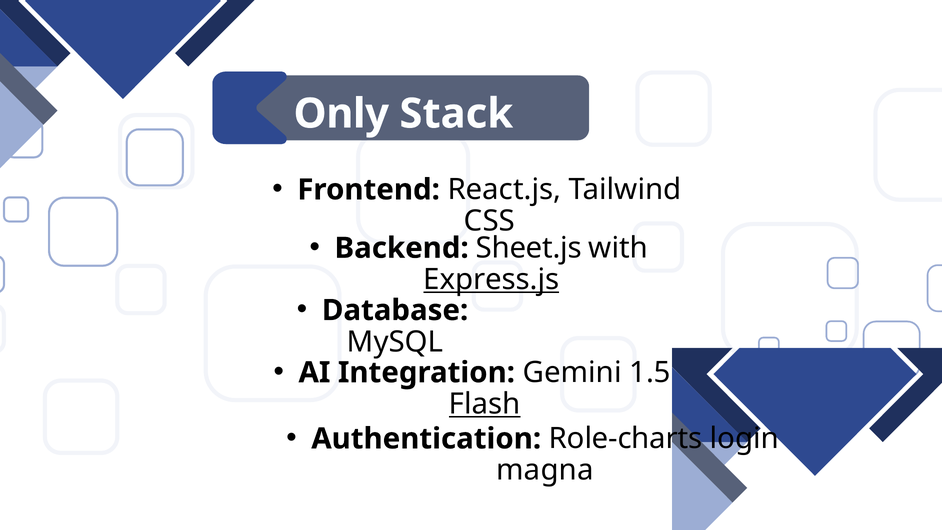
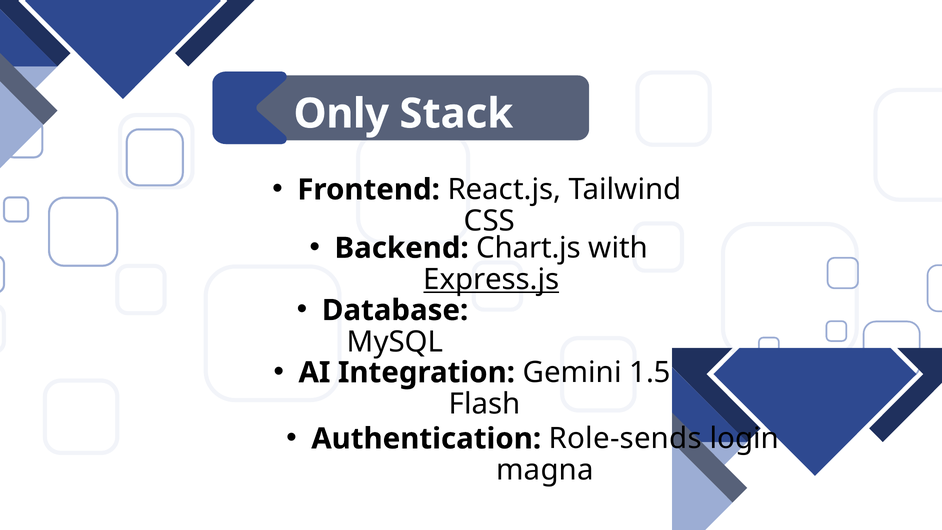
Sheet.js: Sheet.js -> Chart.js (529, 248)
Flash underline: present -> none (485, 404)
Role-charts: Role-charts -> Role-sends (625, 439)
